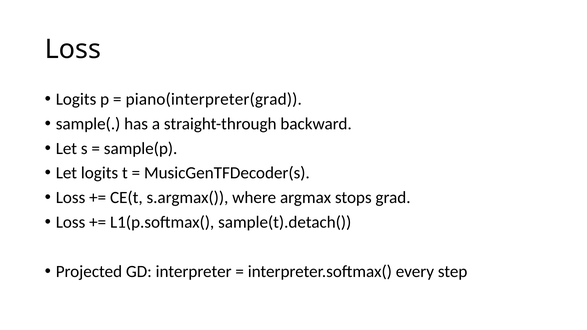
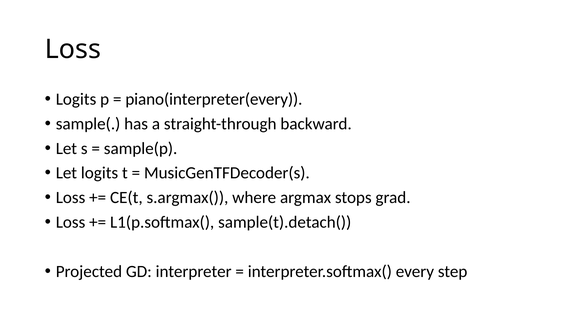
piano(interpreter(grad: piano(interpreter(grad -> piano(interpreter(every (214, 99)
